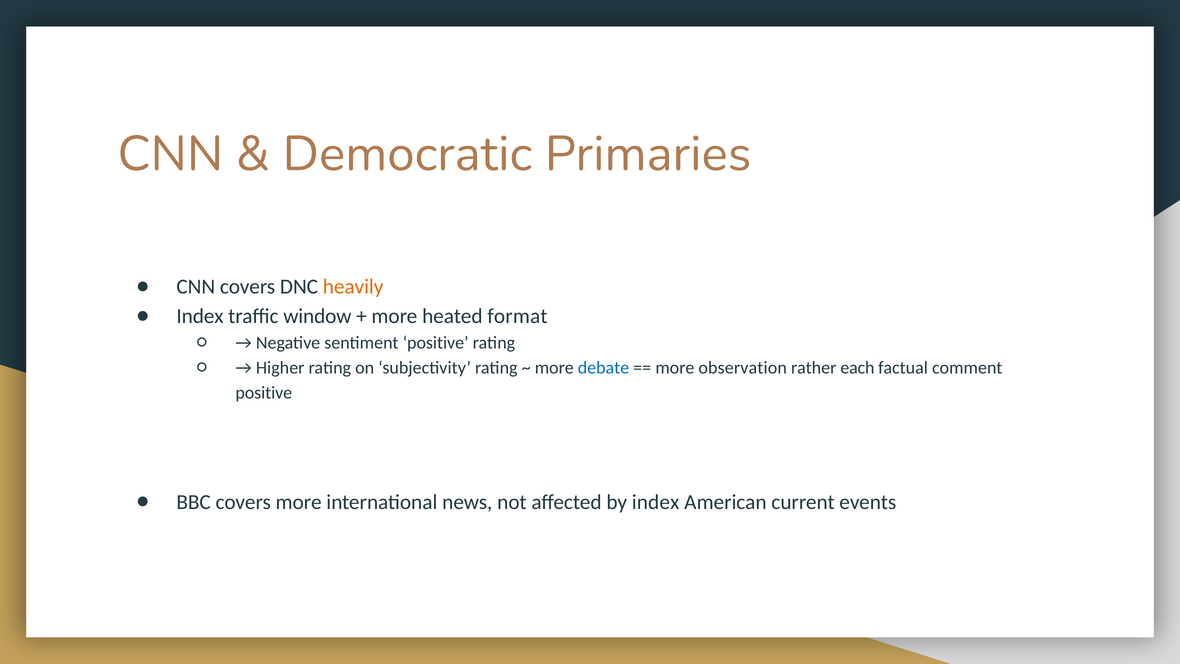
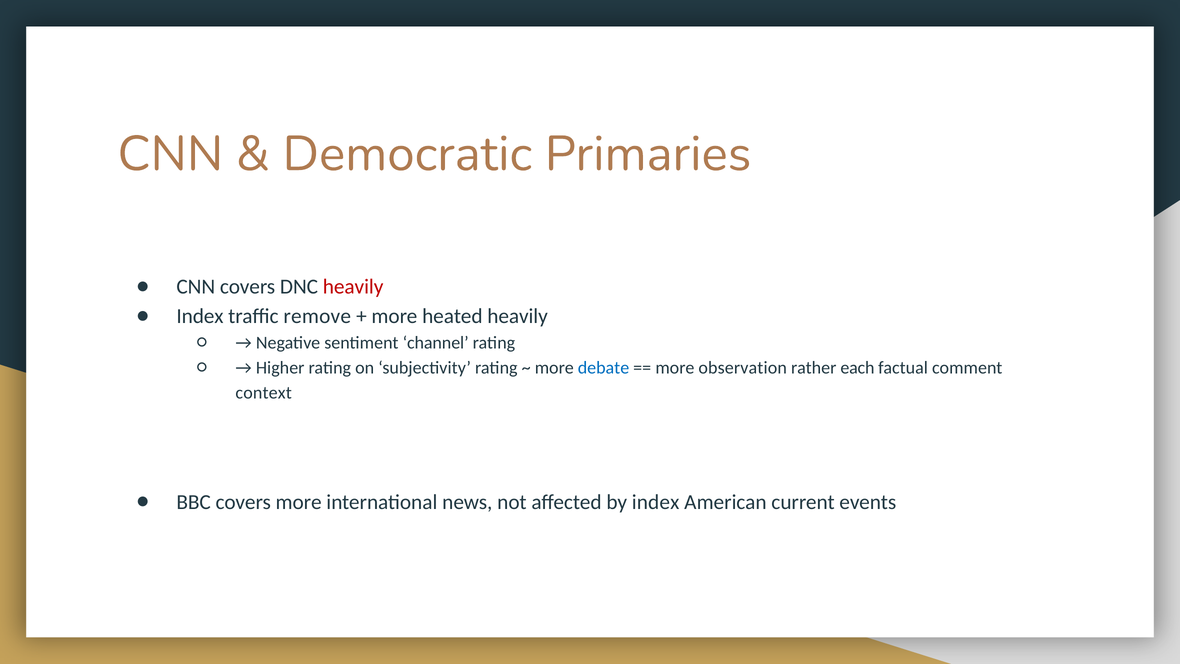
heavily colour: orange -> red (353, 287)
window: window -> remove (317, 316)
heated format: format -> heavily (518, 316)
sentiment positive: positive -> channel (436, 343)
positive: positive -> context (264, 393)
